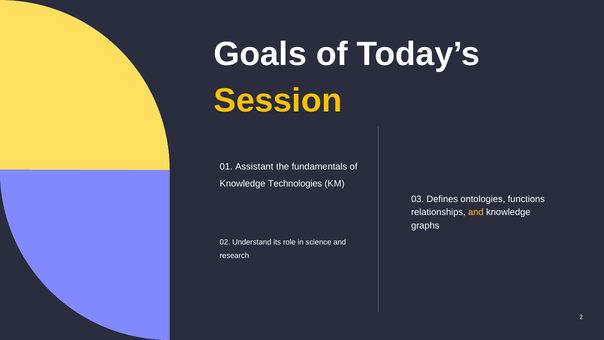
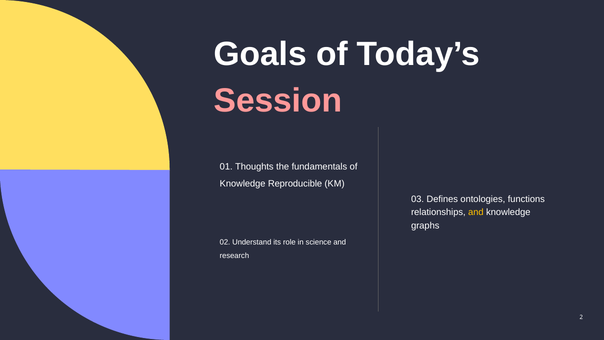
Session colour: yellow -> pink (278, 100)
Assistant: Assistant -> Thoughts (254, 167)
Technologies: Technologies -> Reproducible (295, 183)
